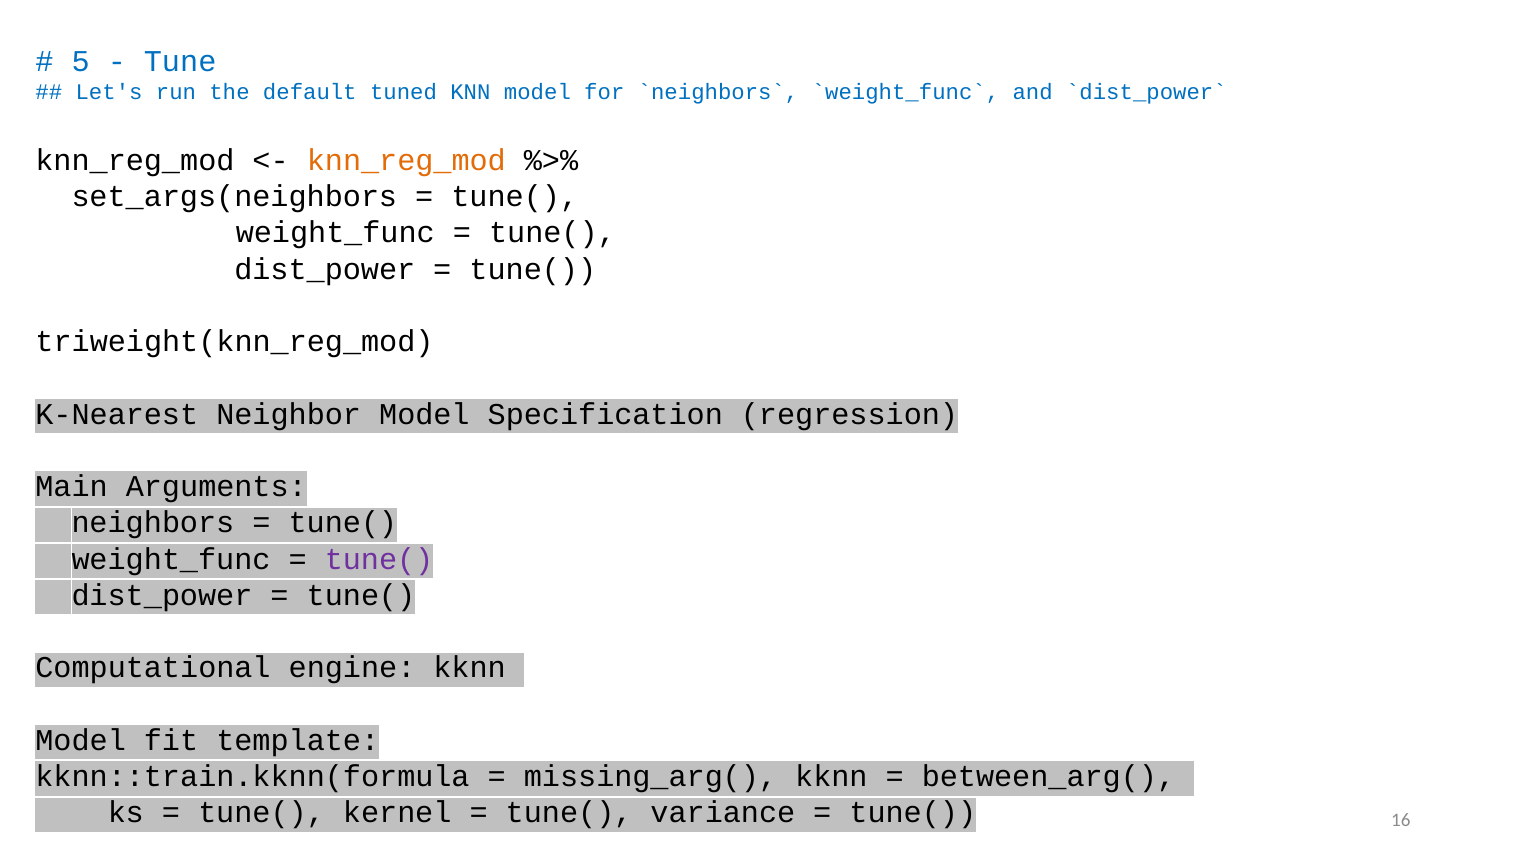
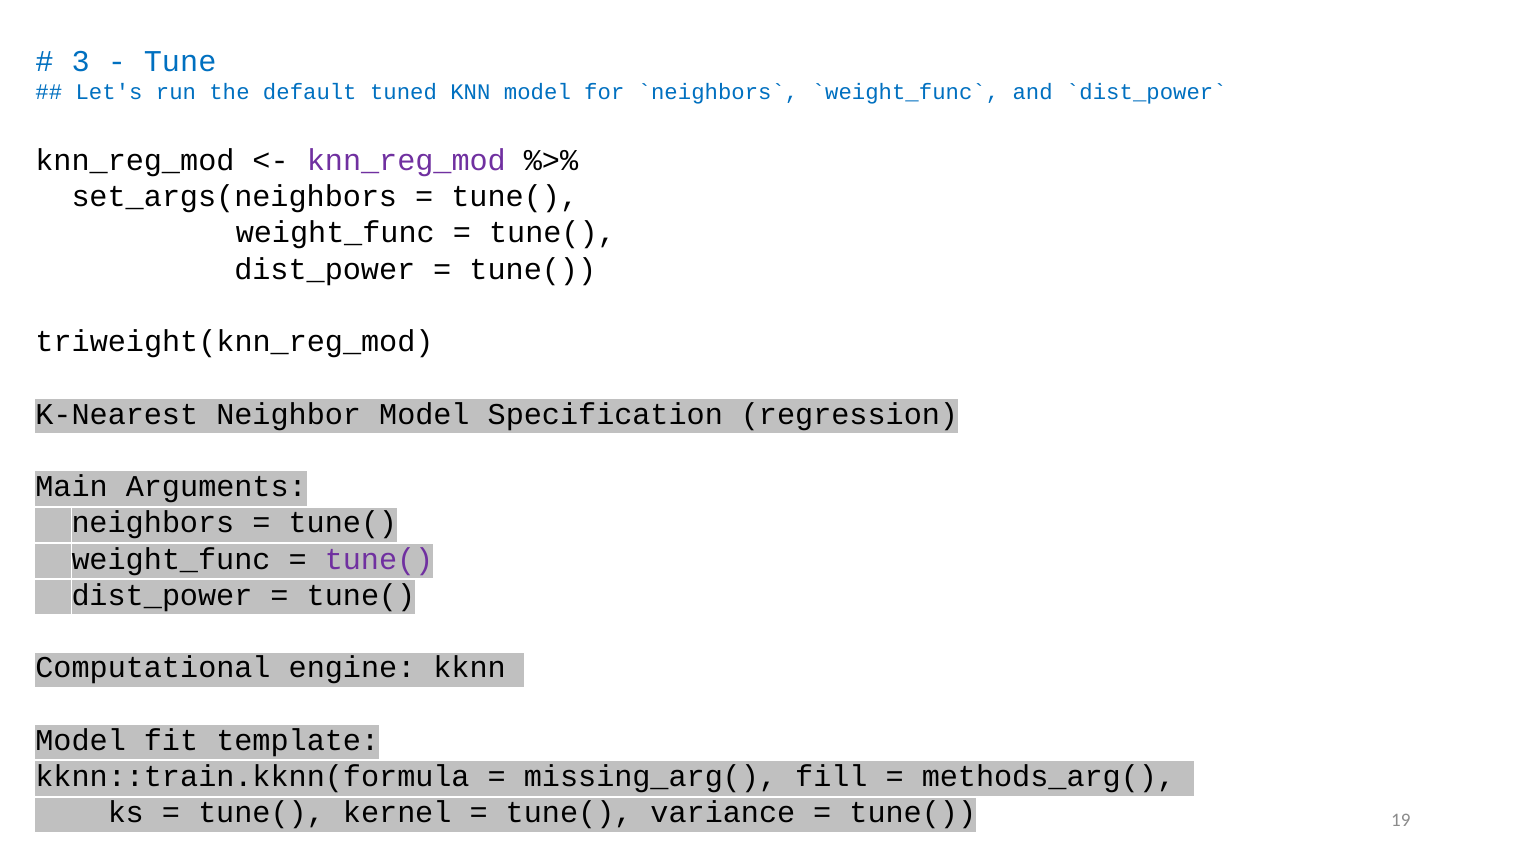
5: 5 -> 3 (81, 61)
knn_reg_mod colour: orange -> purple (406, 160)
missing_arg( kknn: kknn -> fill (831, 777)
between_arg(: between_arg( -> methods_arg( (1048, 777)
16: 16 -> 19 (1401, 820)
